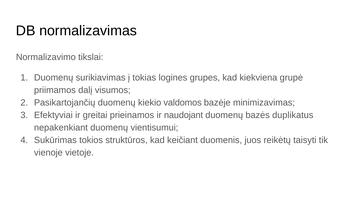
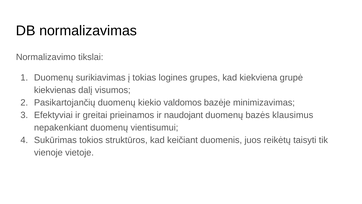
priimamos: priimamos -> kiekvienas (55, 90)
duplikatus: duplikatus -> klausimus (293, 115)
